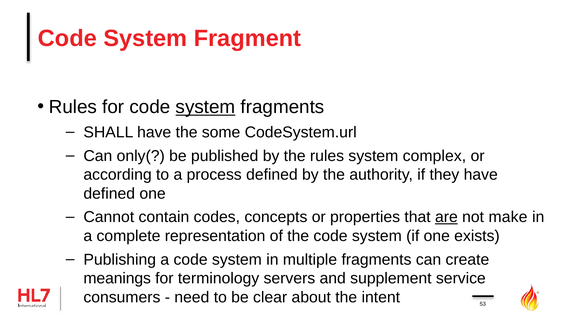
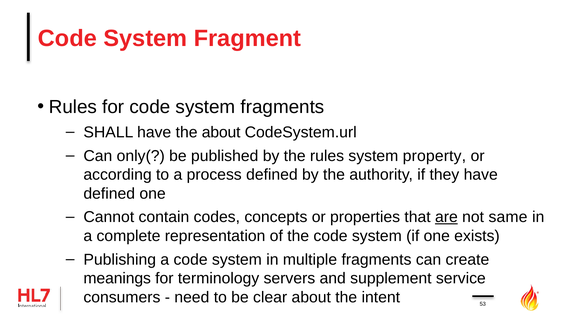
system underline: present -> none (205, 107)
the some: some -> about (221, 132)
complex: complex -> property (434, 156)
make: make -> same (508, 217)
